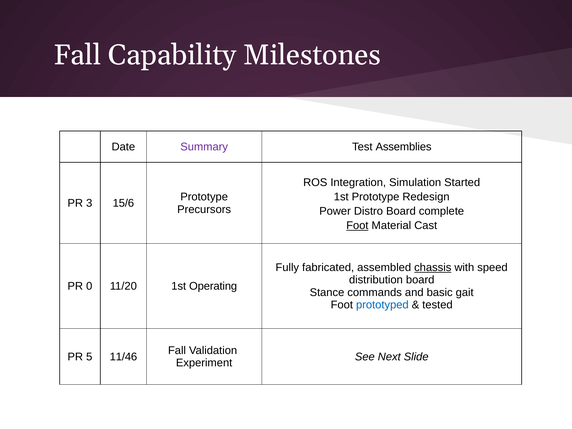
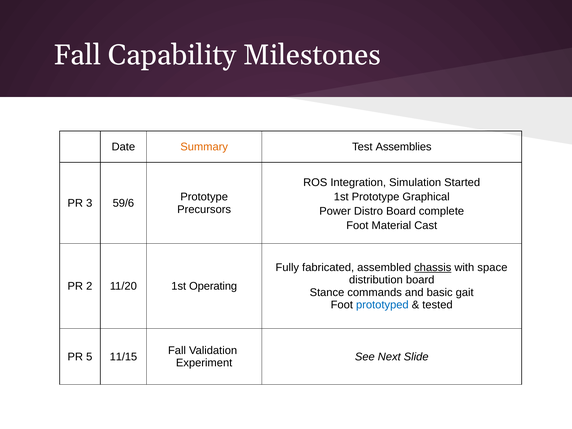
Summary colour: purple -> orange (204, 147)
Redesign: Redesign -> Graphical (426, 197)
15/6: 15/6 -> 59/6 (123, 203)
Foot underline: present -> none (357, 226)
speed: speed -> space (492, 267)
0: 0 -> 2 (89, 286)
11/46: 11/46 -> 11/15 (123, 357)
